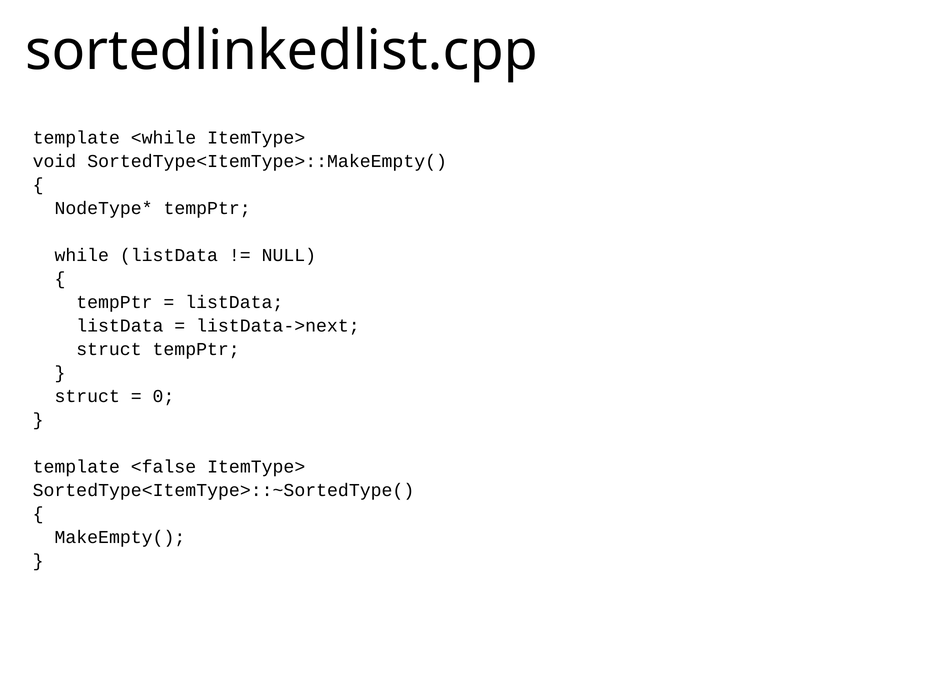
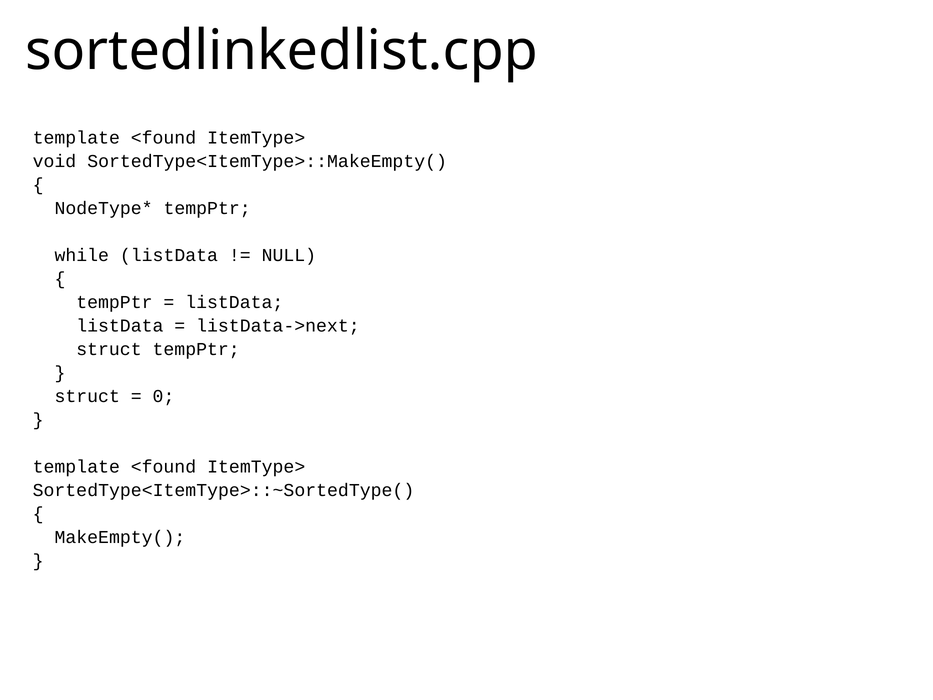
<while: <while -> <found (163, 138)
<false: <false -> <found (163, 467)
